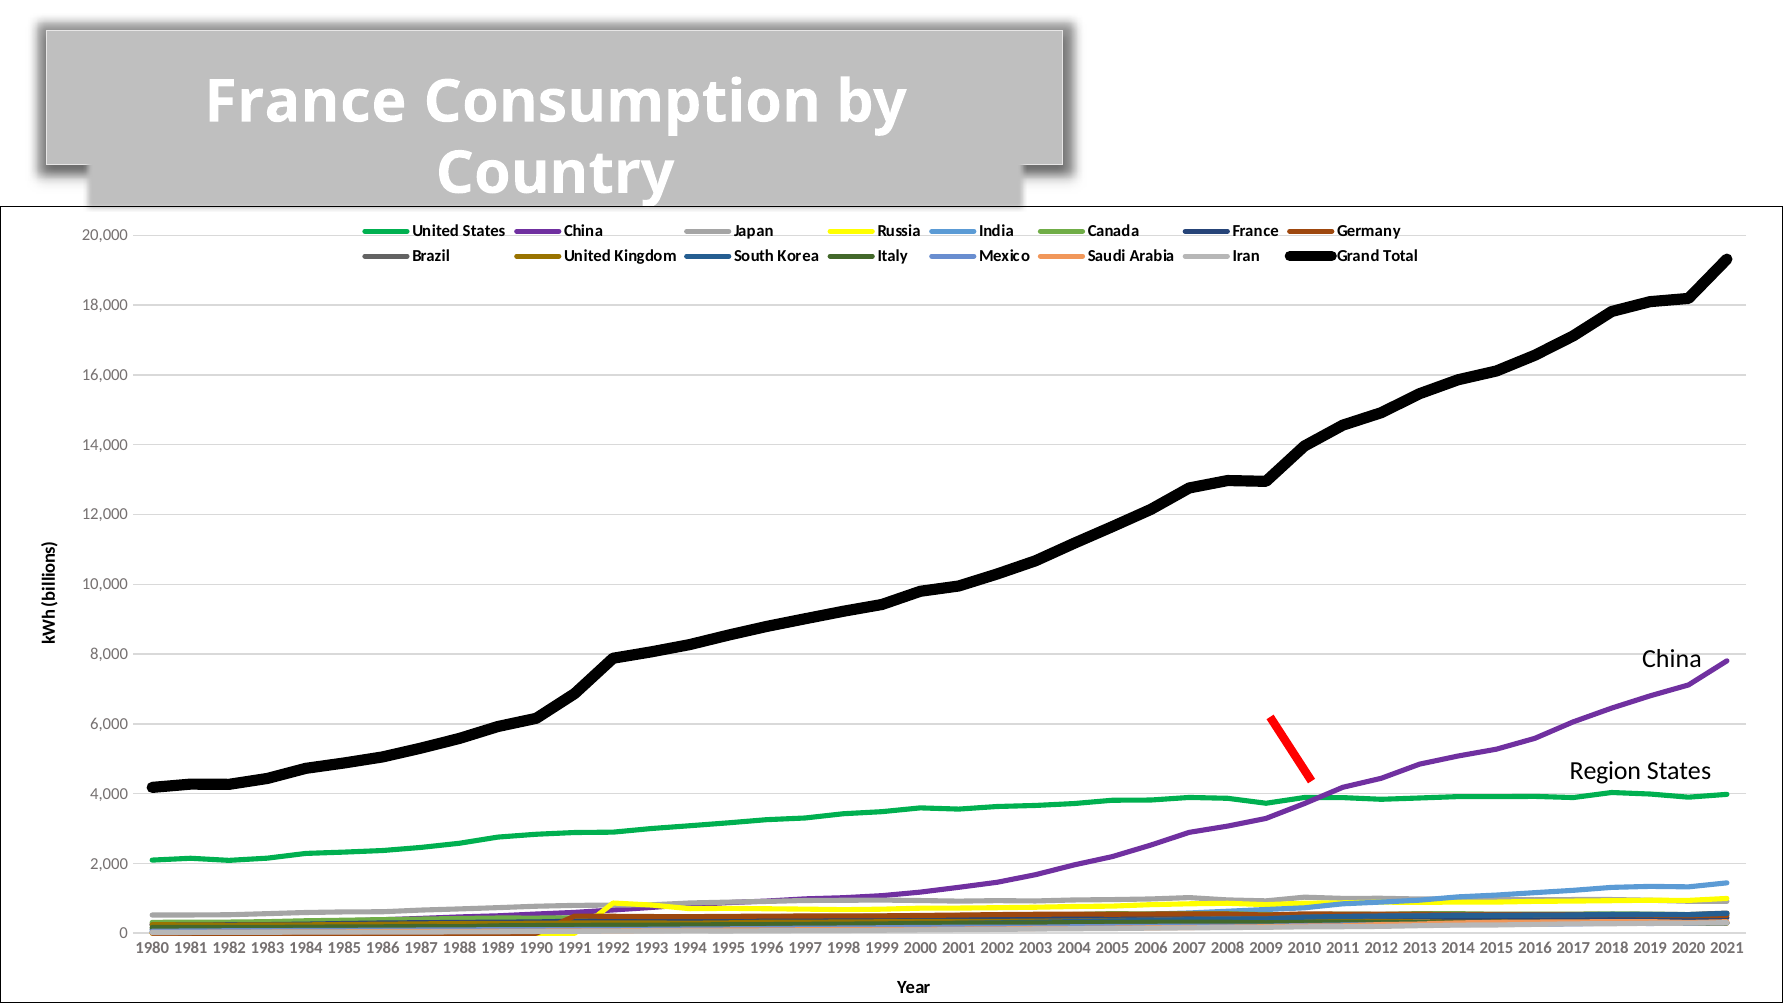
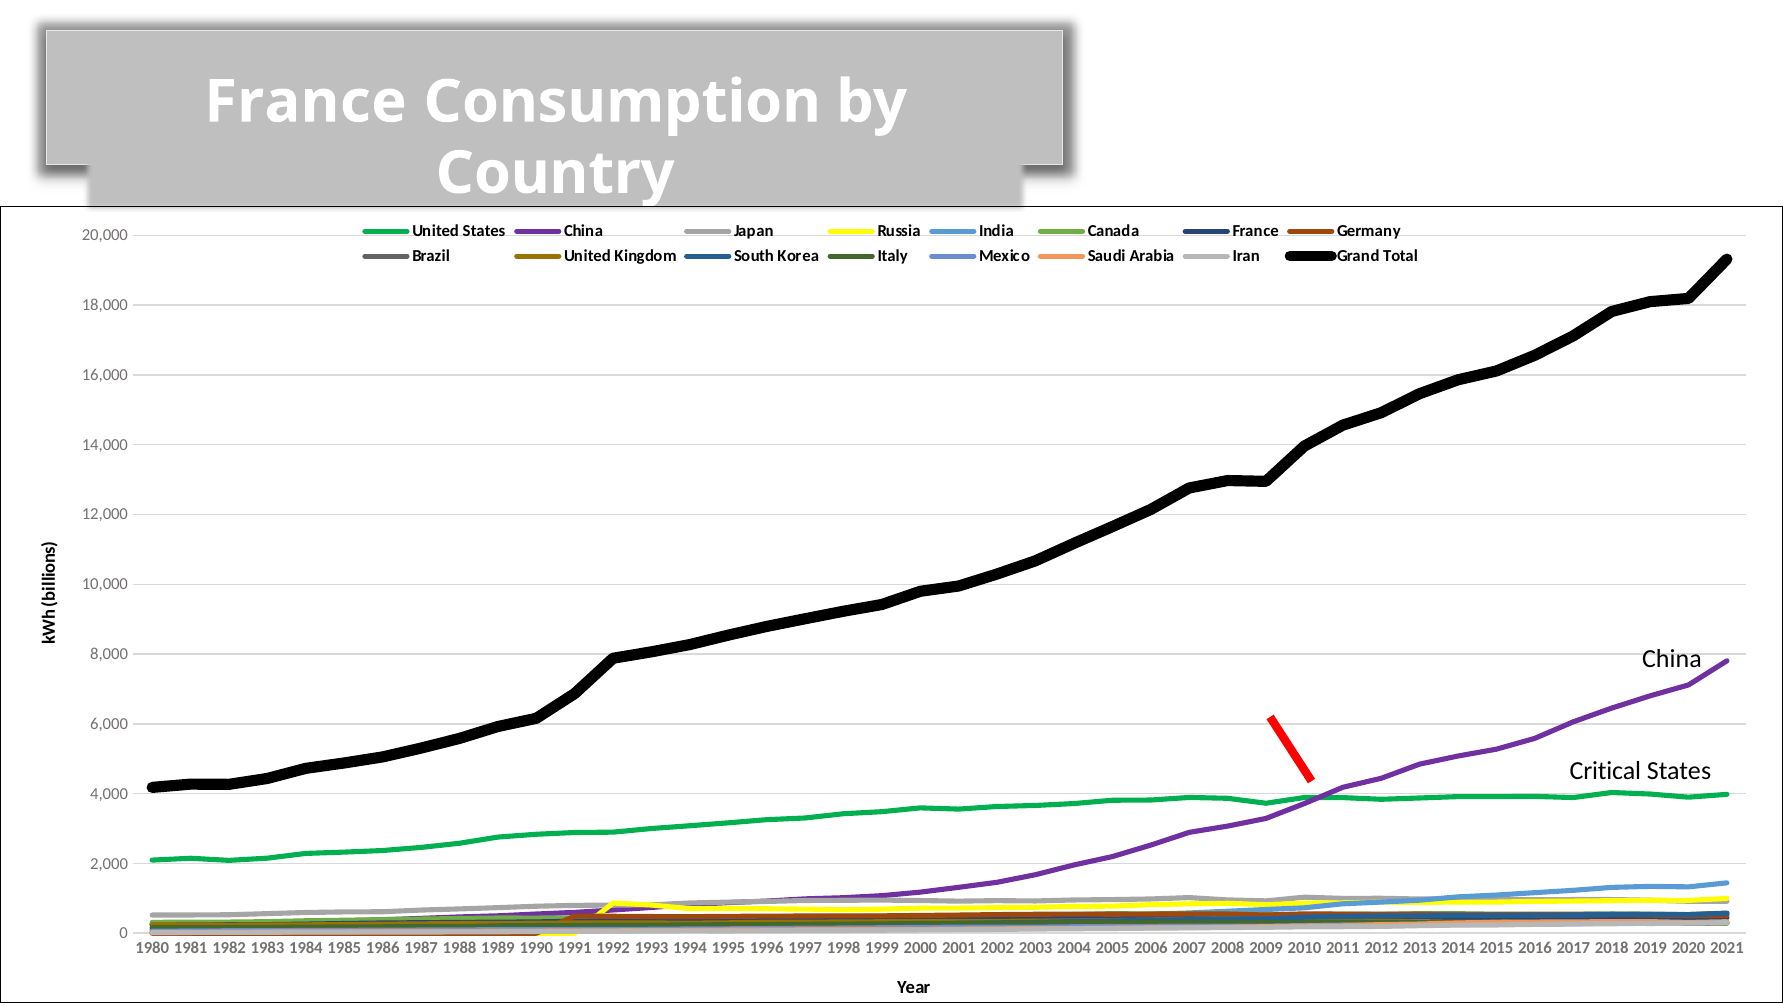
Region: Region -> Critical (1605, 771)
